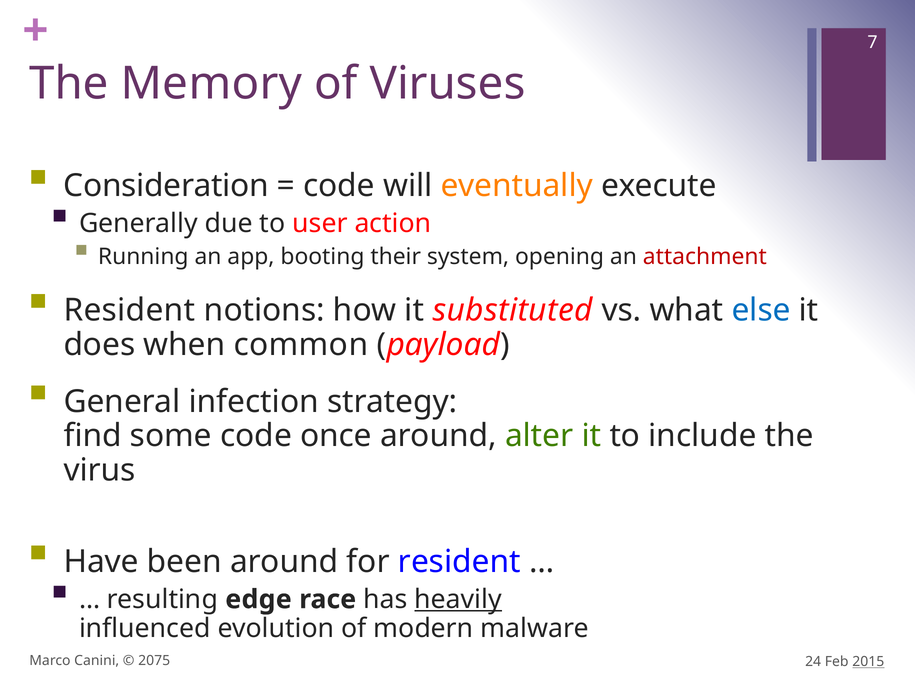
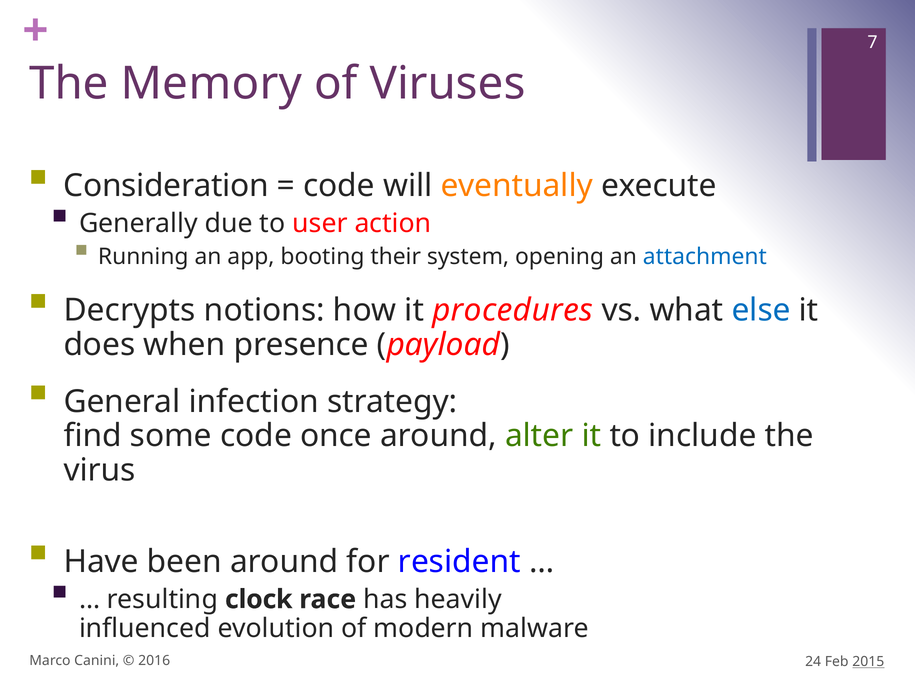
attachment colour: red -> blue (705, 257)
Resident: Resident -> Decrypts (130, 310)
substituted: substituted -> procedures (513, 310)
common: common -> presence (301, 345)
edge: edge -> clock (259, 600)
heavily underline: present -> none (458, 600)
2075: 2075 -> 2016 (154, 661)
